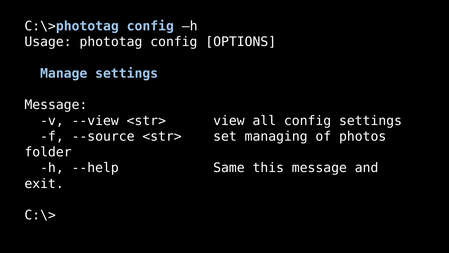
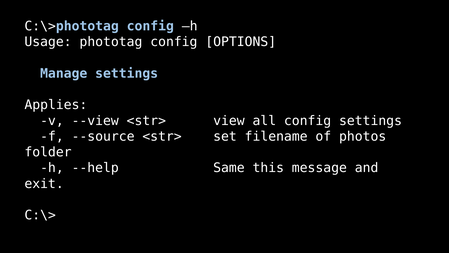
Message: Message -> Applies (56, 105)
managing: managing -> filename (276, 136)
